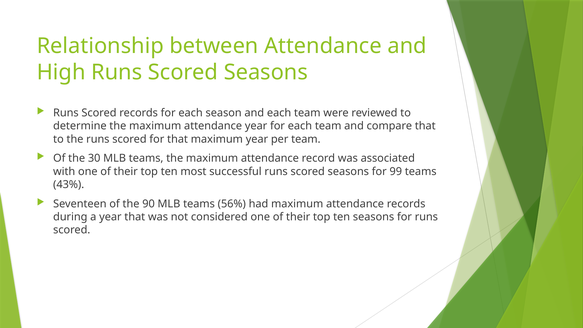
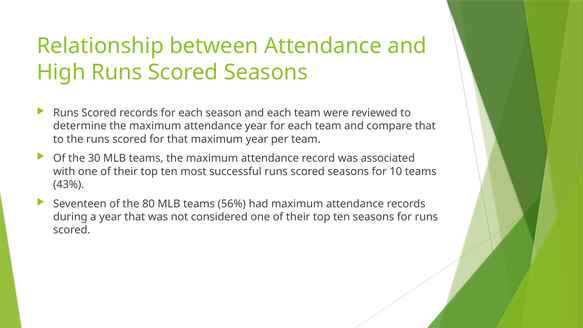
99: 99 -> 10 (396, 171)
90: 90 -> 80 (149, 204)
